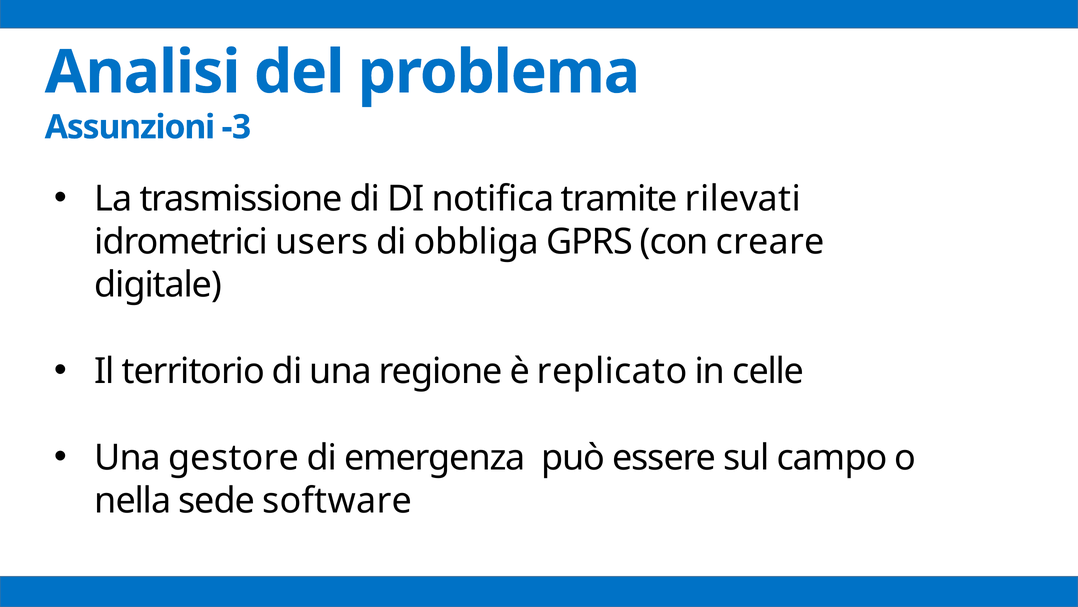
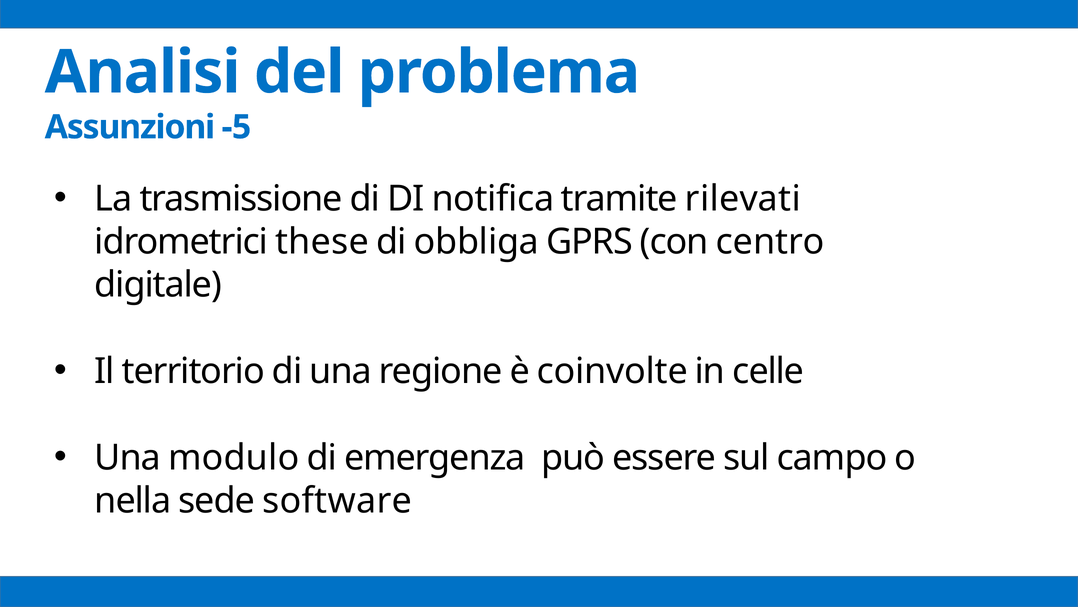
-3: -3 -> -5 (236, 127)
users: users -> these (322, 242)
creare: creare -> centro (770, 242)
replicato: replicato -> coinvolte (612, 371)
gestore: gestore -> modulo (234, 457)
